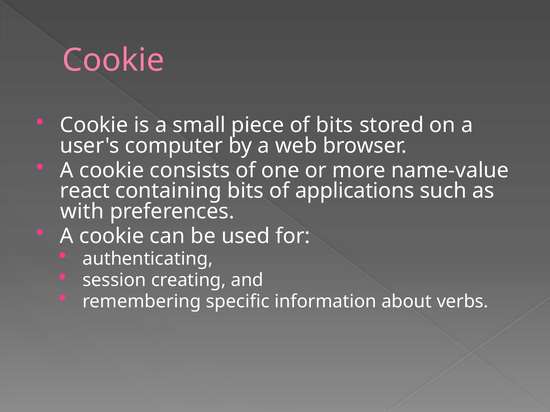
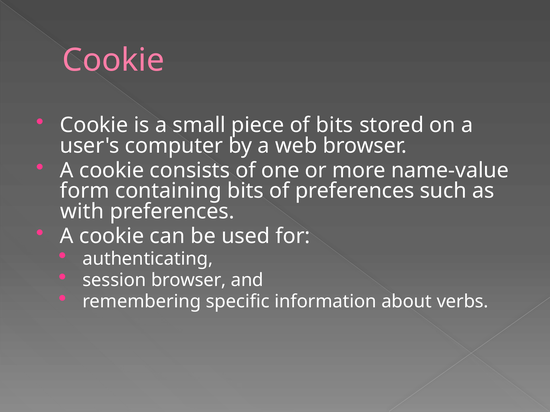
react: react -> form (85, 191)
of applications: applications -> preferences (355, 191)
session creating: creating -> browser (189, 280)
